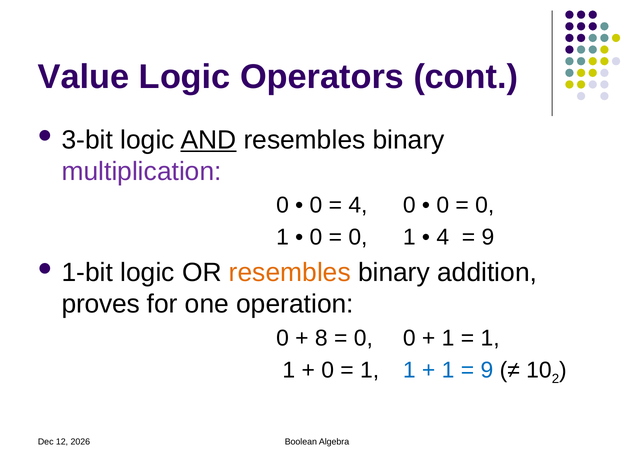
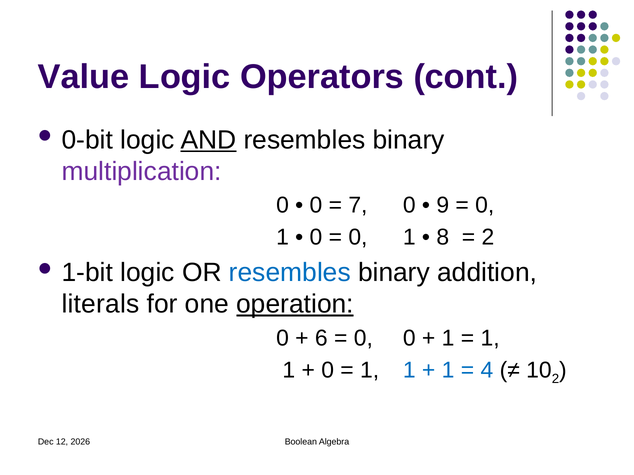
3-bit: 3-bit -> 0-bit (87, 140)
4: 4 -> 7 (358, 206)
0: 0 -> 9 (443, 206)
4: 4 -> 8 (443, 238)
9: 9 -> 2 (488, 238)
resembles colour: orange -> blue (290, 273)
proves: proves -> literals (101, 304)
operation underline: none -> present (295, 304)
8: 8 -> 6 (321, 338)
9: 9 -> 4 (487, 370)
